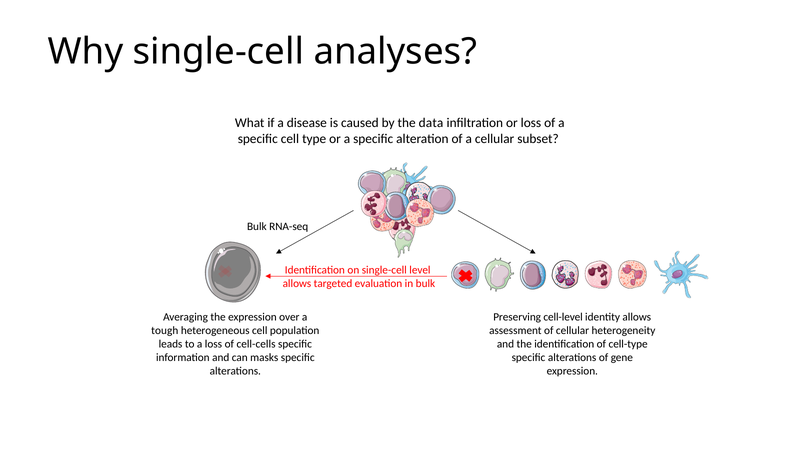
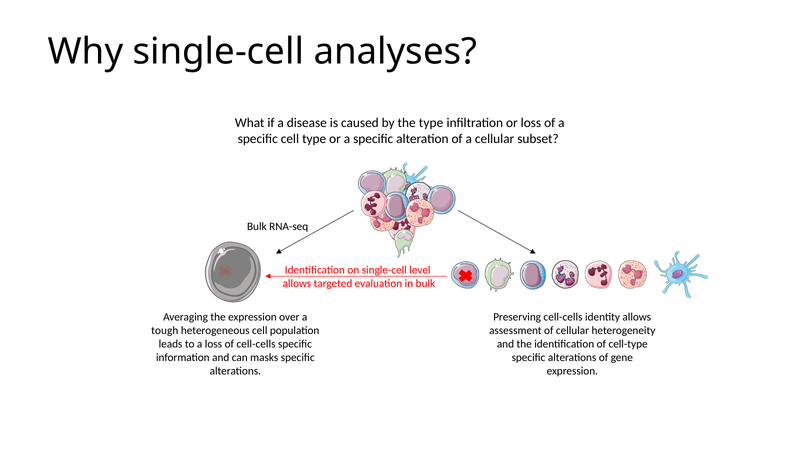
the data: data -> type (431, 123)
Preserving cell-level: cell-level -> cell-cells (563, 317)
